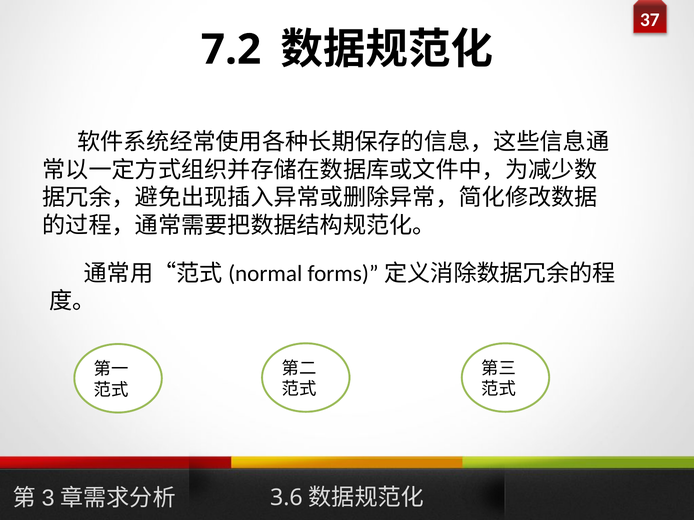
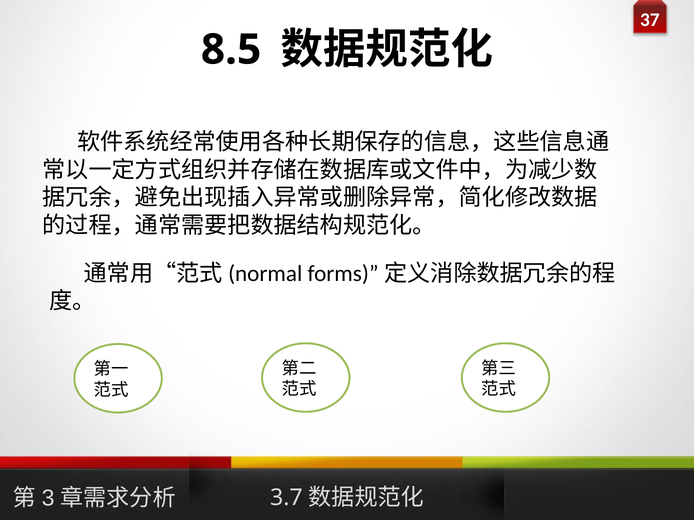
7.2: 7.2 -> 8.5 (231, 50)
3.6: 3.6 -> 3.7 (286, 498)
